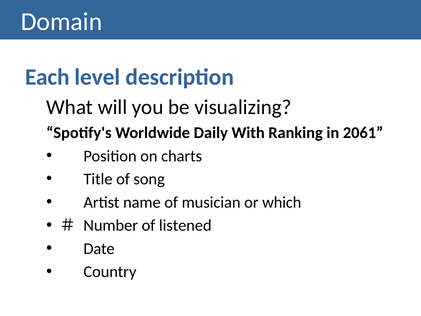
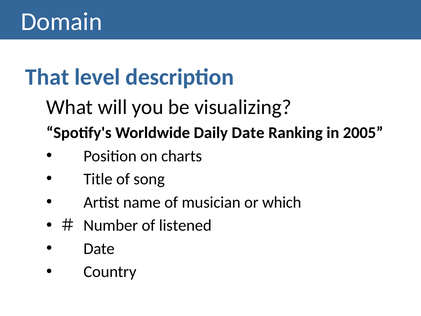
Each: Each -> That (47, 77)
With: With -> Date (248, 133)
2061: 2061 -> 2005 (363, 133)
